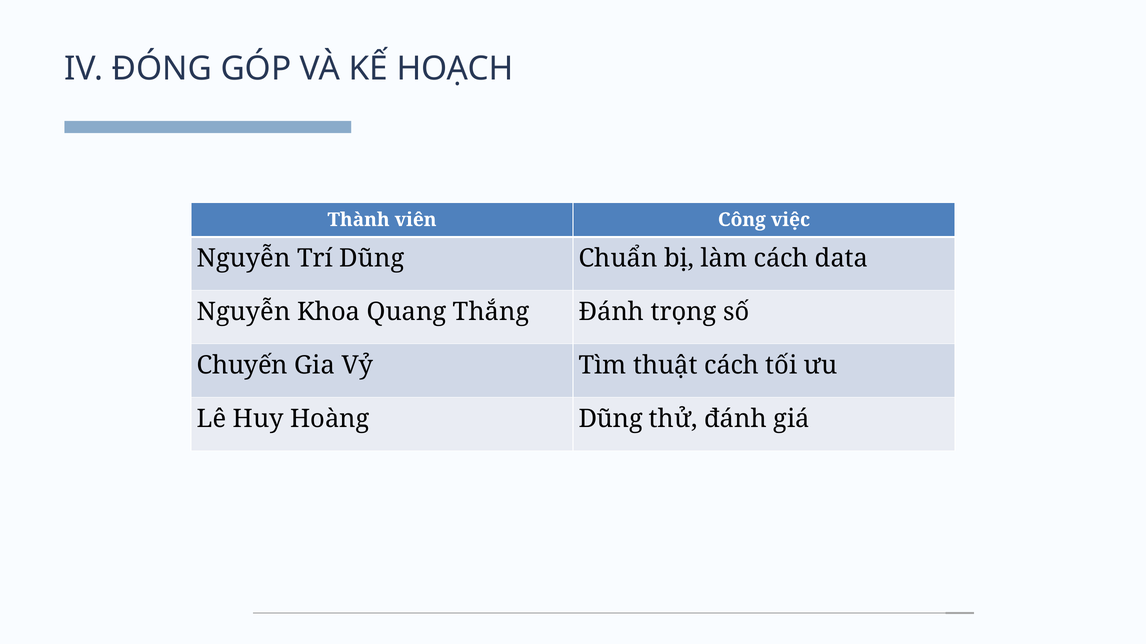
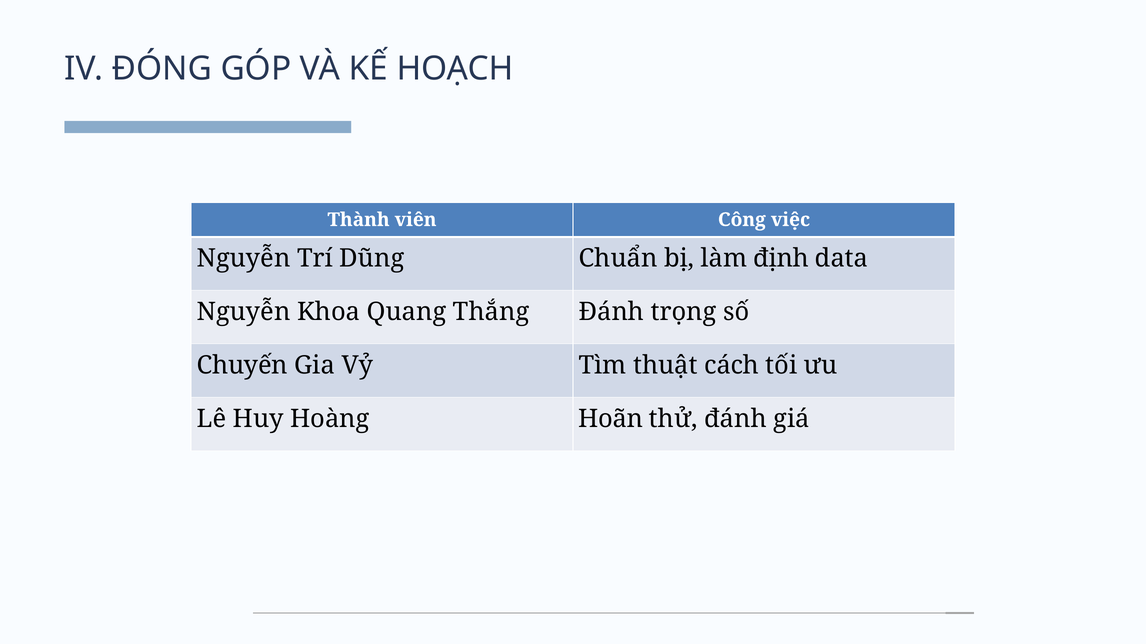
làm cách: cách -> định (781, 259)
Hoàng Dũng: Dũng -> Hoãn (611, 419)
